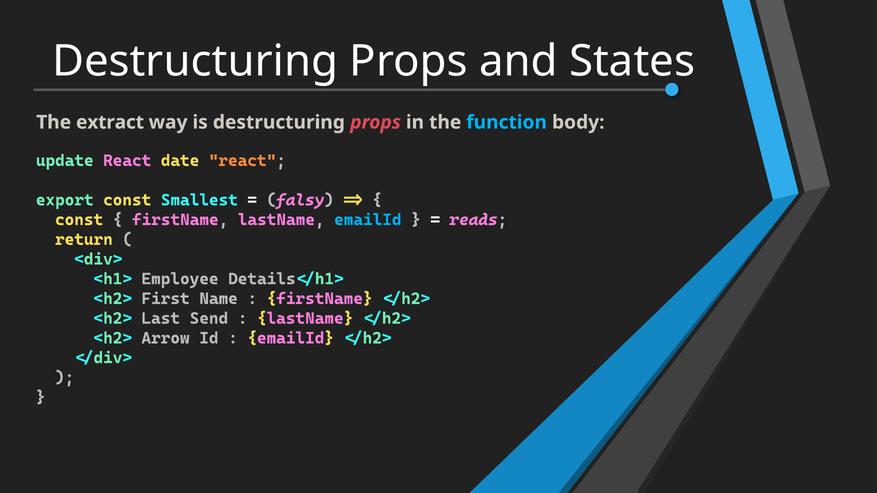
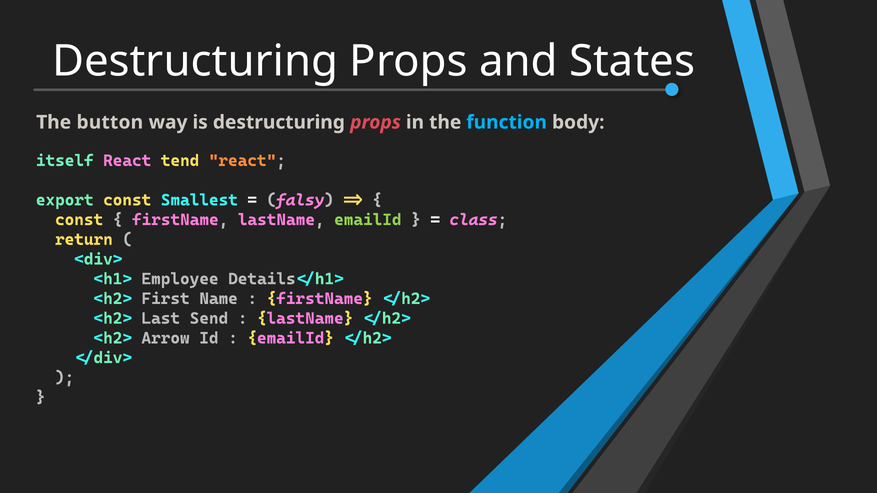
extract: extract -> button (110, 122)
update: update -> itself (65, 161)
date: date -> tend (180, 161)
emailId colour: light blue -> light green (368, 220)
reads: reads -> class (474, 220)
